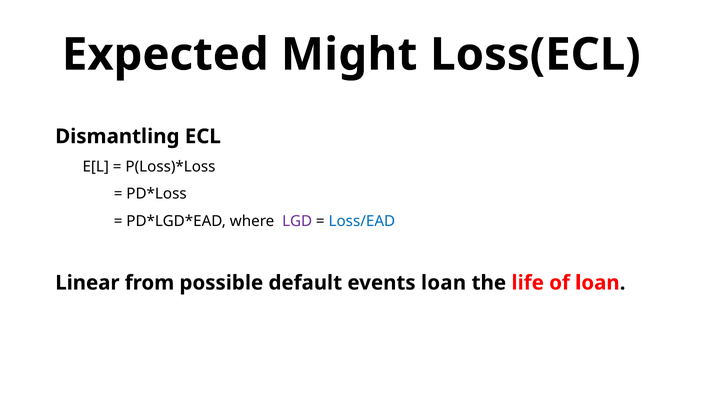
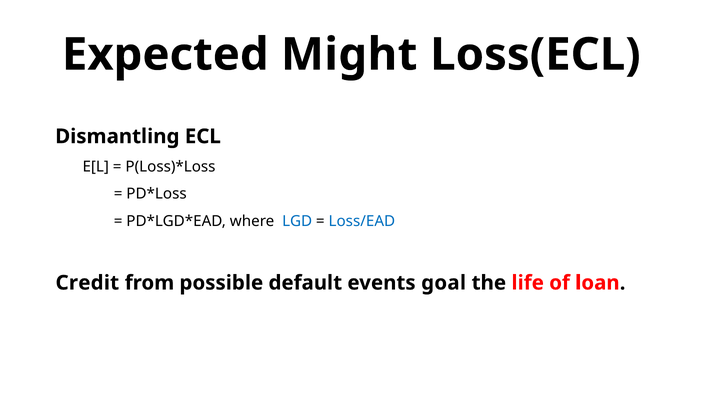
LGD colour: purple -> blue (297, 221)
Linear: Linear -> Credit (87, 283)
events loan: loan -> goal (444, 283)
